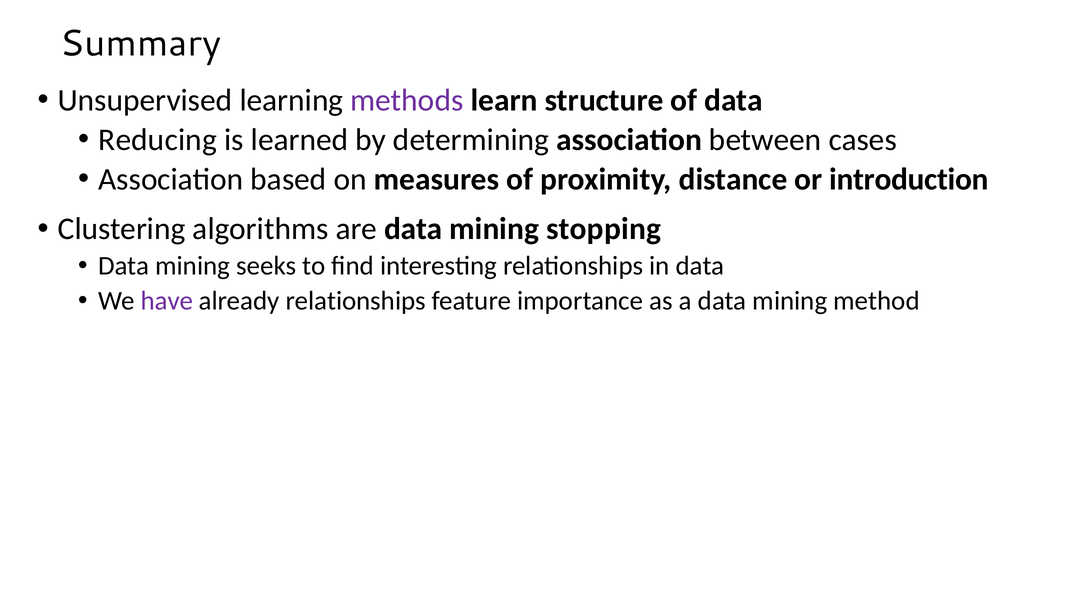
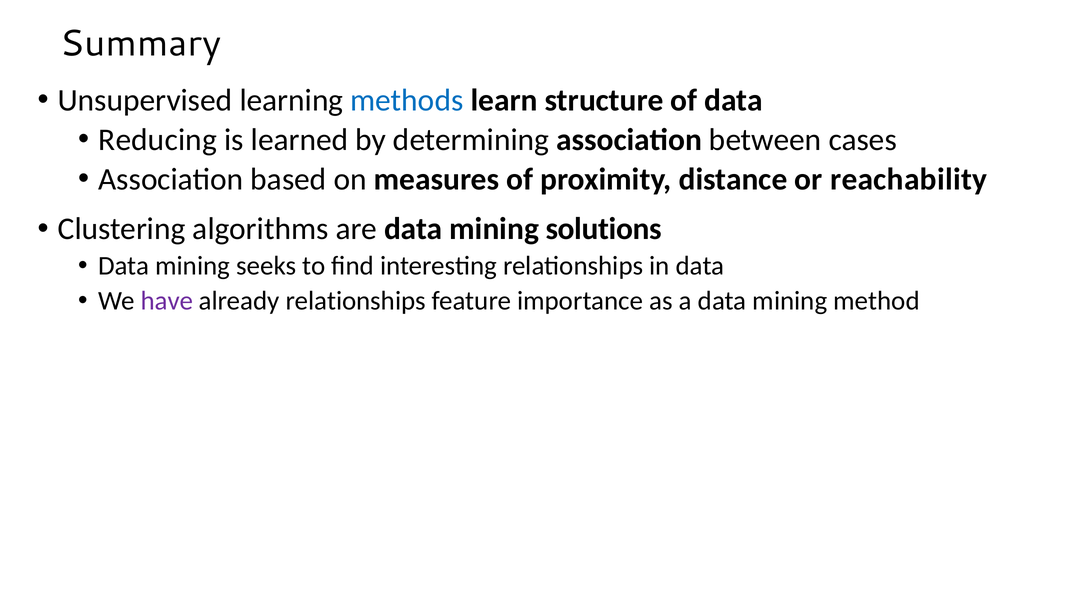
methods colour: purple -> blue (407, 100)
introduction: introduction -> reachability (909, 179)
stopping: stopping -> solutions (604, 229)
